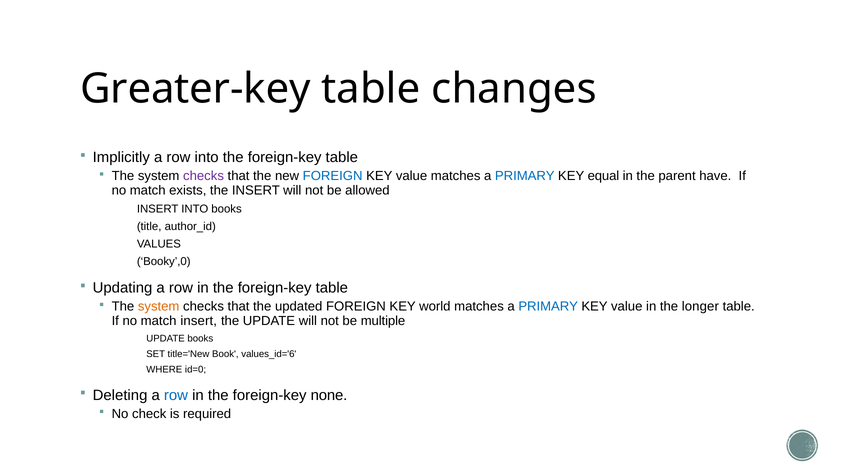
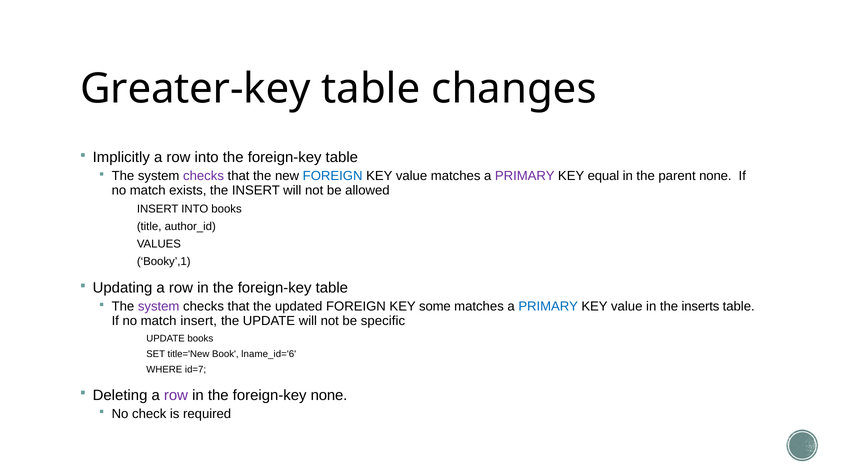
PRIMARY colour: blue -> purple (525, 176)
parent have: have -> none (715, 176)
Booky’,0: Booky’,0 -> Booky’,1 (164, 262)
system colour: orange -> purple (159, 307)
world: world -> some (435, 307)
longer: longer -> inserts (700, 307)
multiple: multiple -> specific (383, 321)
values_id='6: values_id='6 -> lname_id='6 (269, 354)
id=0: id=0 -> id=7 (196, 370)
row colour: blue -> purple (176, 395)
